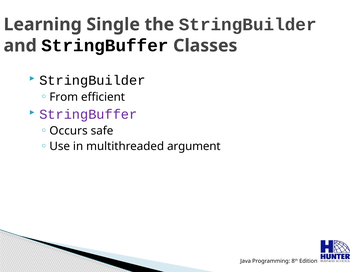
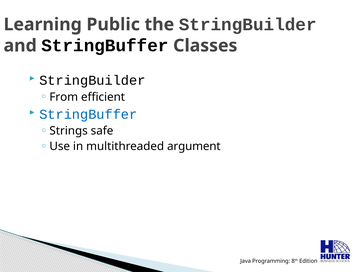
Single: Single -> Public (113, 25)
StringBuffer colour: purple -> blue (88, 114)
Occurs: Occurs -> Strings (69, 131)
